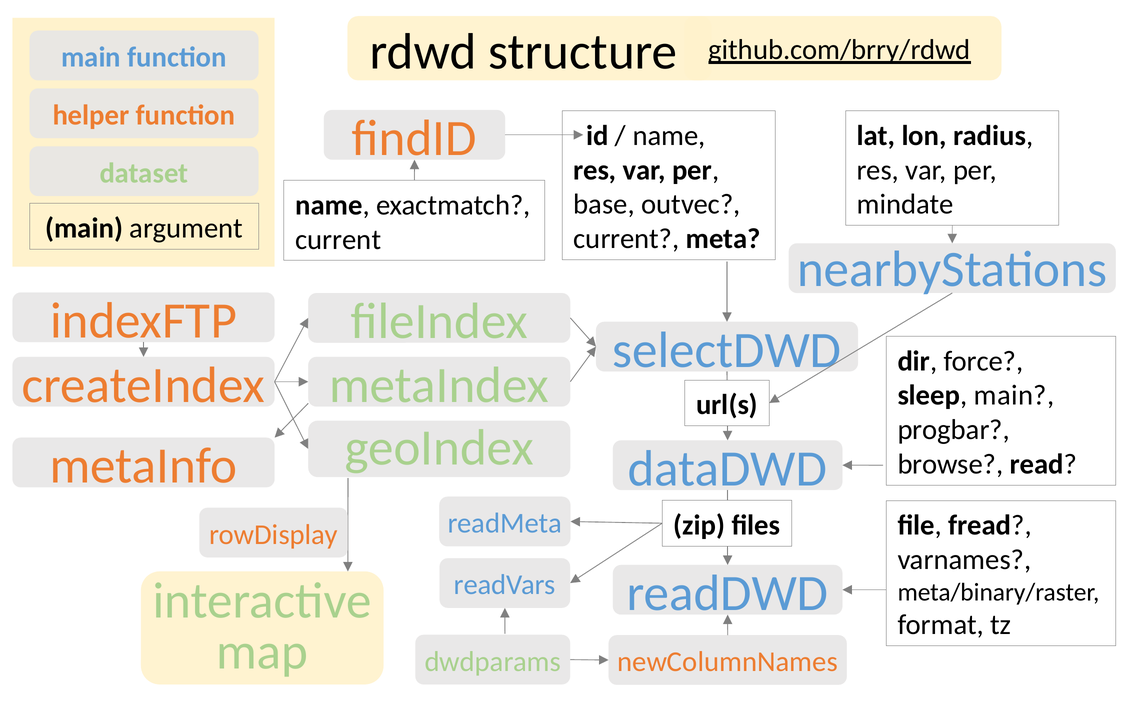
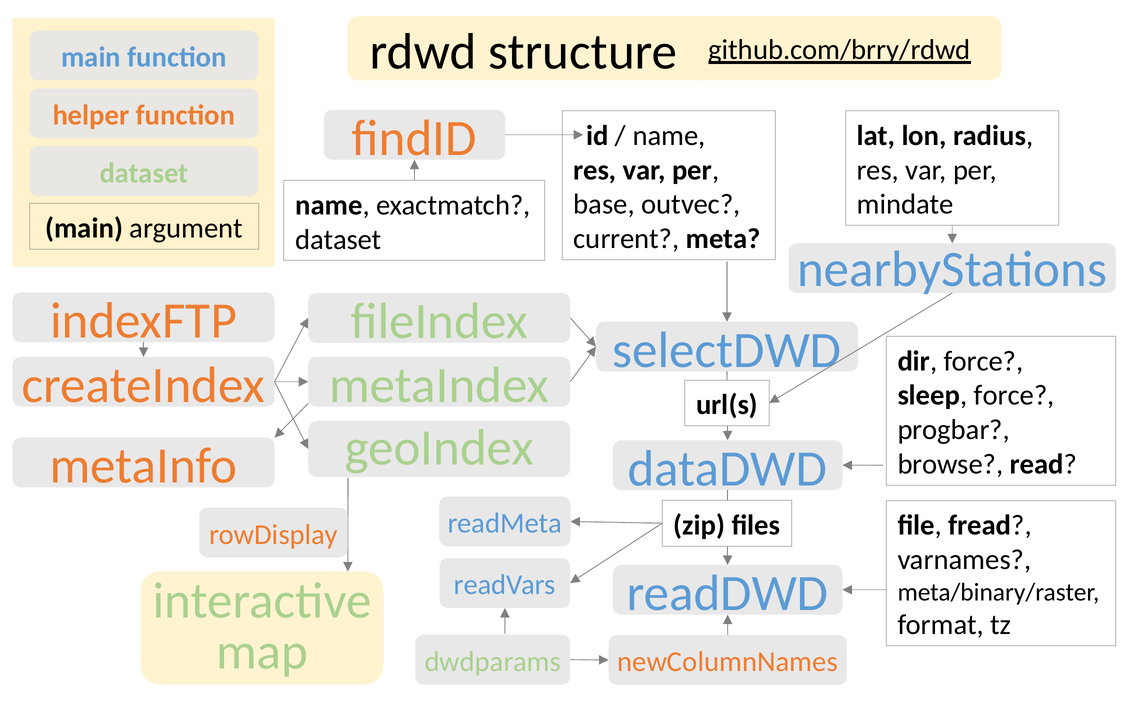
current: current -> dataset (338, 239)
sleep main: main -> force (1014, 395)
